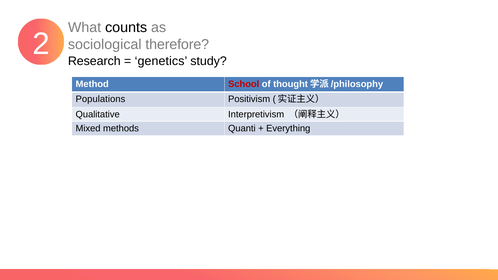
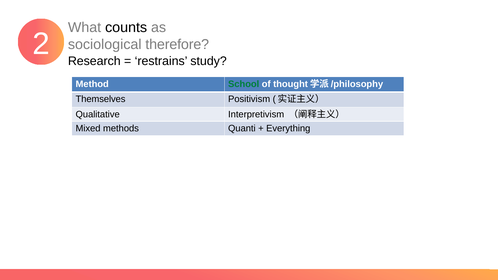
genetics: genetics -> restrains (161, 61)
School colour: red -> green (244, 84)
Populations: Populations -> Themselves (101, 99)
